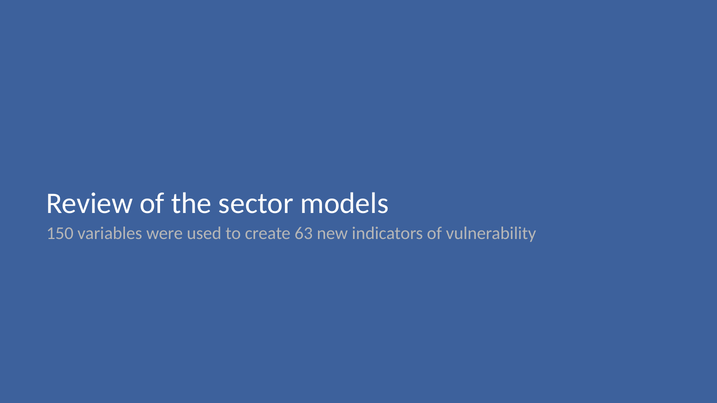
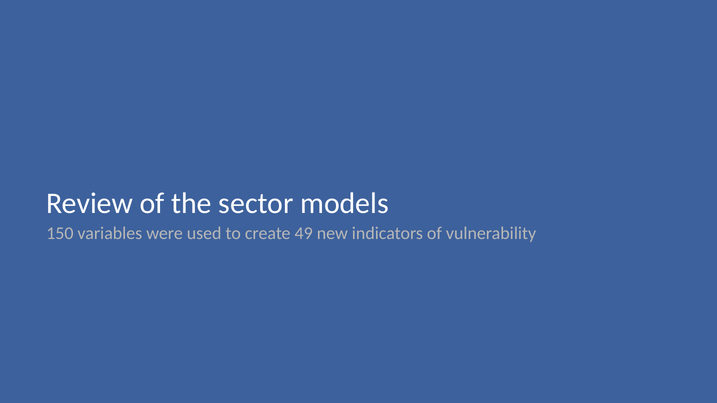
63: 63 -> 49 (304, 233)
